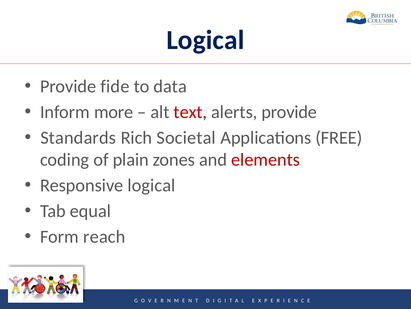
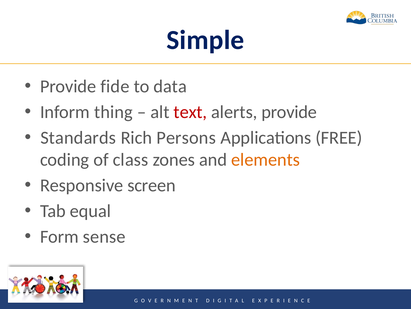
Logical: Logical -> Simple (205, 40)
more: more -> thing (113, 112)
Societal: Societal -> Persons (186, 137)
plain: plain -> class (131, 159)
elements colour: red -> orange (266, 159)
Responsive logical: logical -> screen (152, 185)
reach: reach -> sense (104, 236)
